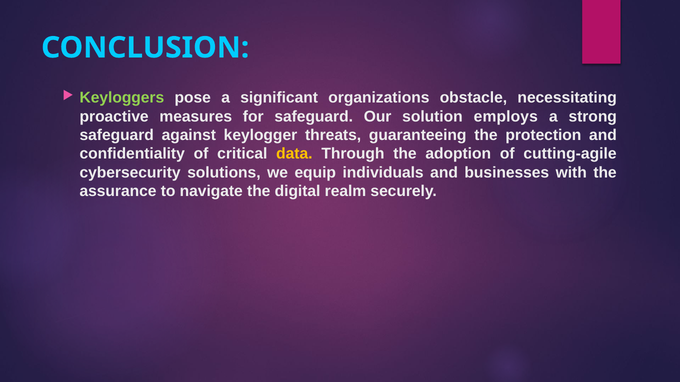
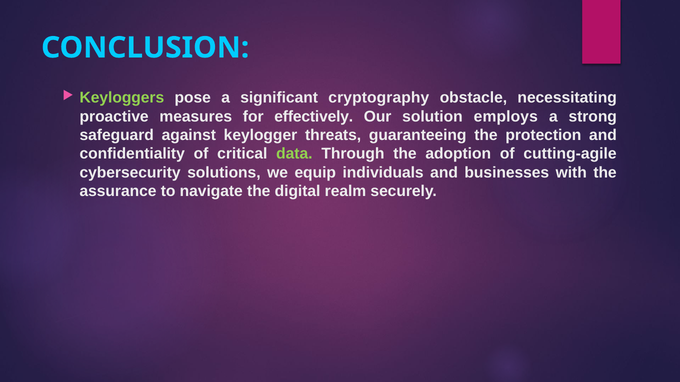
organizations: organizations -> cryptography (379, 98)
for safeguard: safeguard -> effectively (314, 117)
data colour: yellow -> light green (294, 154)
